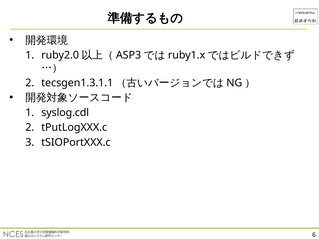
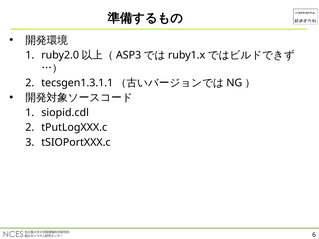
syslog.cdl: syslog.cdl -> siopid.cdl (65, 113)
